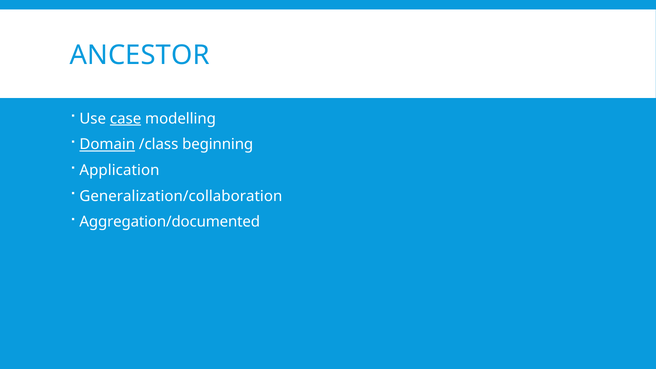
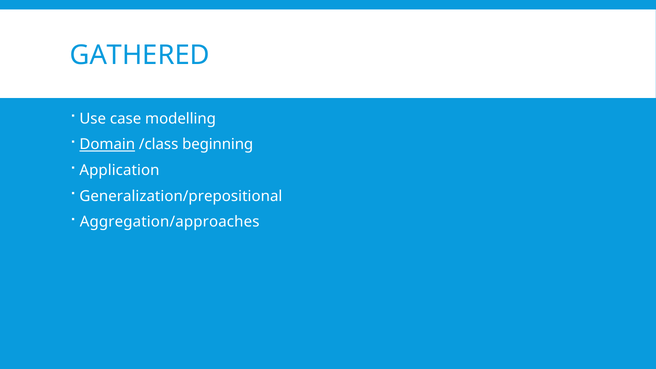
ANCESTOR: ANCESTOR -> GATHERED (140, 55)
case underline: present -> none (126, 119)
Generalization/collaboration: Generalization/collaboration -> Generalization/prepositional (181, 196)
Aggregation/documented: Aggregation/documented -> Aggregation/approaches (170, 222)
